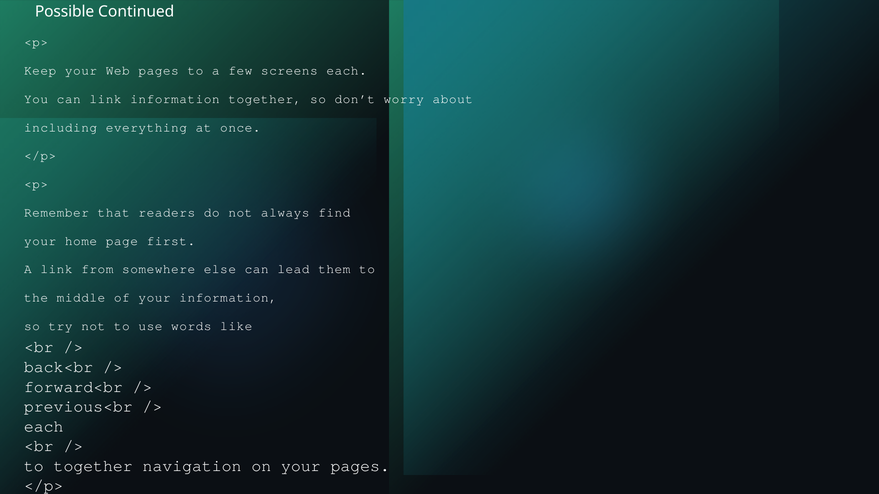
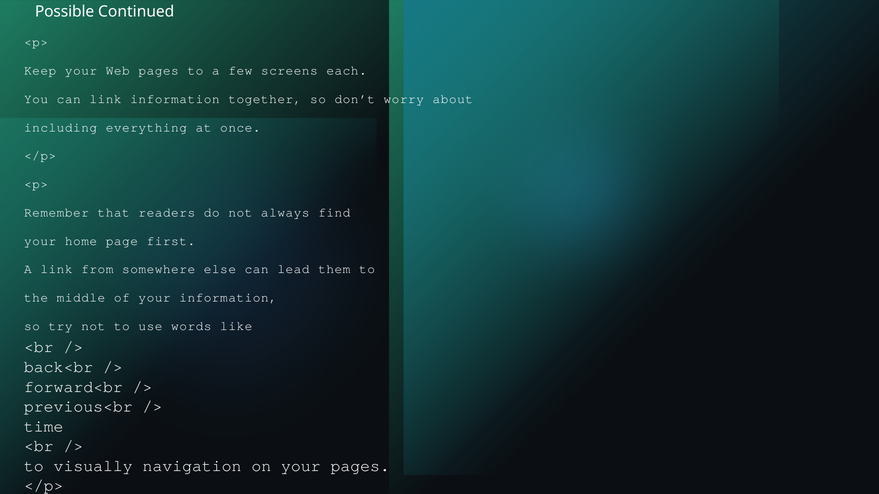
each: each -> time (44, 426)
to together: together -> visually (93, 466)
